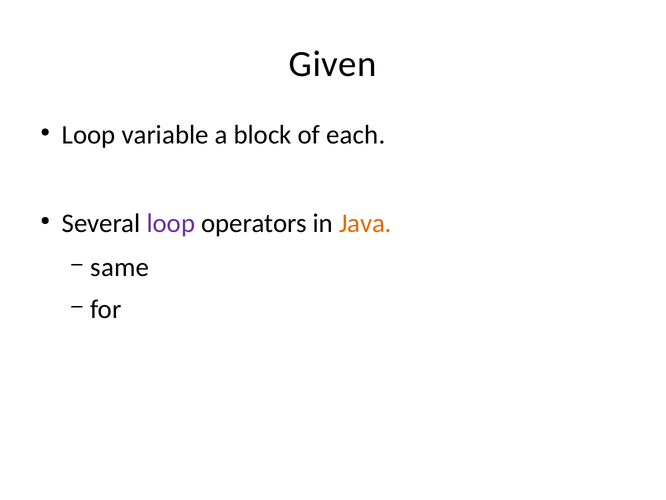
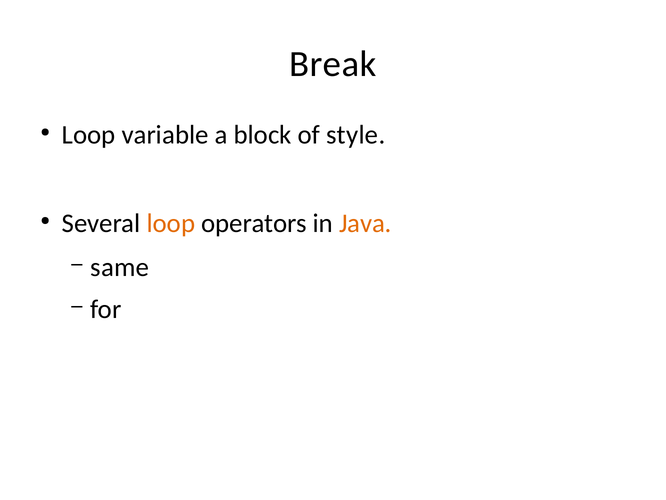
Given: Given -> Break (333, 64)
each: each -> style (356, 135)
loop colour: purple -> orange (171, 223)
